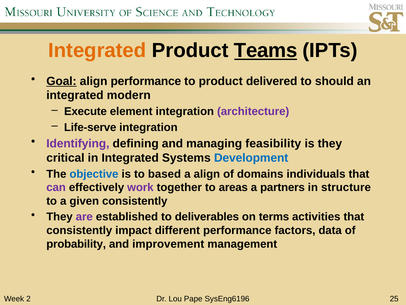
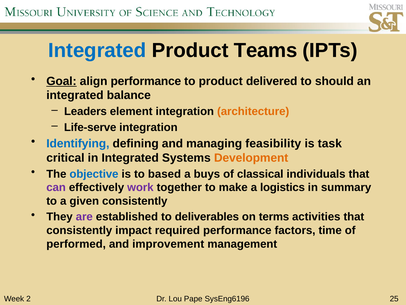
Integrated colour: orange -> blue (97, 50)
Teams underline: present -> none (266, 50)
modern: modern -> balance (129, 95)
Execute: Execute -> Leaders (85, 111)
architecture colour: purple -> orange (253, 111)
Identifying colour: purple -> blue (78, 143)
is they: they -> task (330, 143)
Development colour: blue -> orange (251, 158)
a align: align -> buys (207, 174)
domains: domains -> classical (260, 174)
areas: areas -> make (233, 187)
partners: partners -> logistics (283, 187)
structure: structure -> summary (346, 187)
different: different -> required (177, 230)
data: data -> time (330, 230)
probability: probability -> performed (76, 244)
